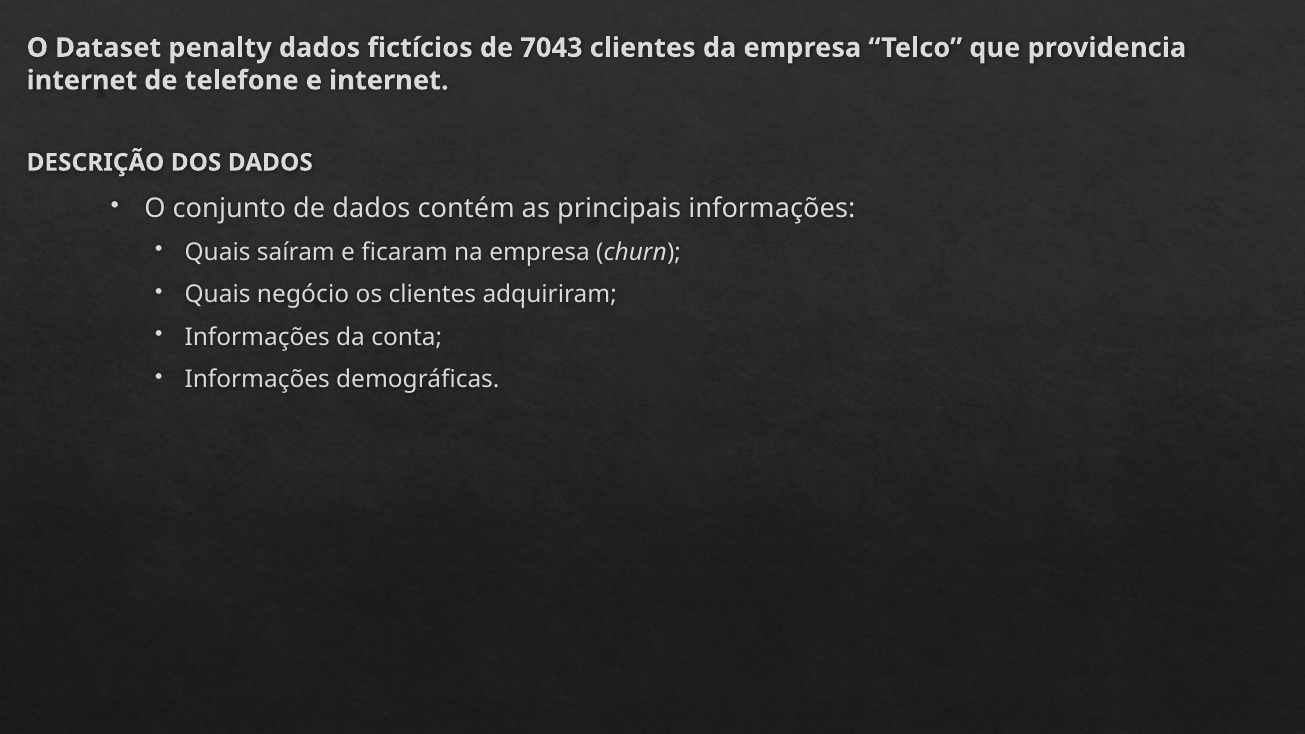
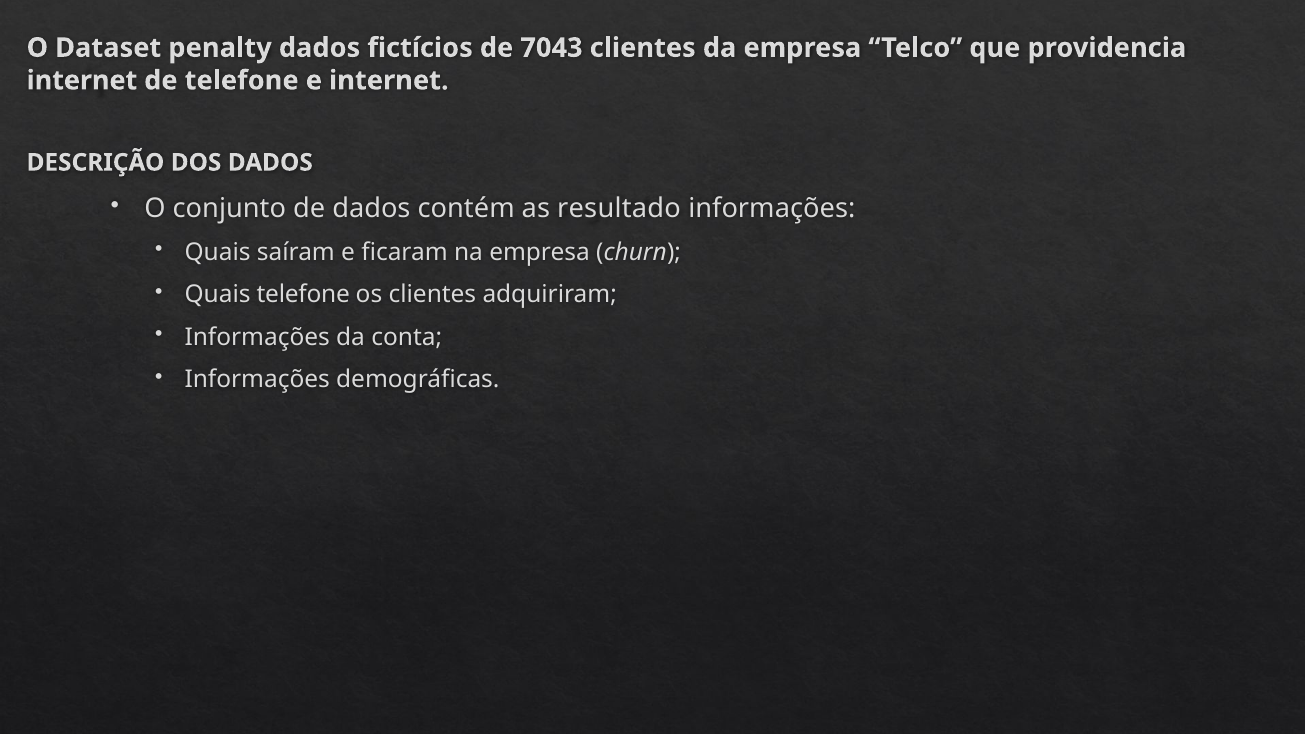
principais: principais -> resultado (619, 209)
Quais negócio: negócio -> telefone (303, 295)
